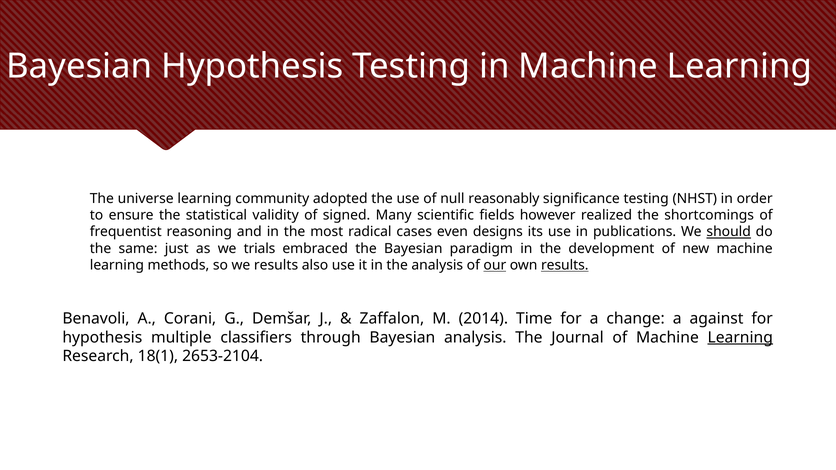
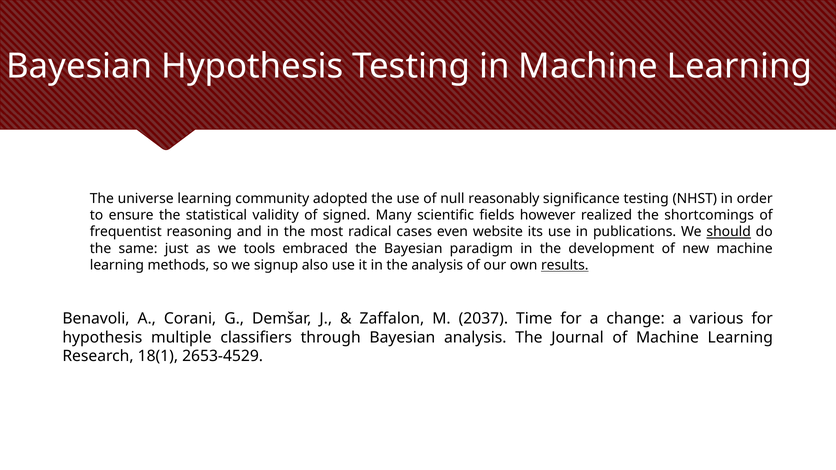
designs: designs -> website (498, 232)
trials: trials -> tools (260, 249)
we results: results -> signup (276, 265)
our underline: present -> none (495, 265)
2014: 2014 -> 2037 (483, 319)
against: against -> various (717, 319)
Learning underline: present -> none (740, 338)
2653-2104: 2653-2104 -> 2653-4529 (223, 356)
